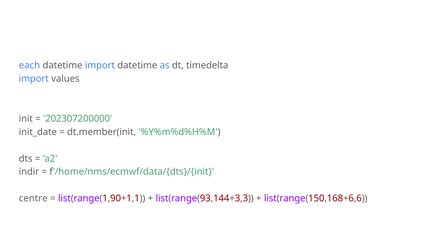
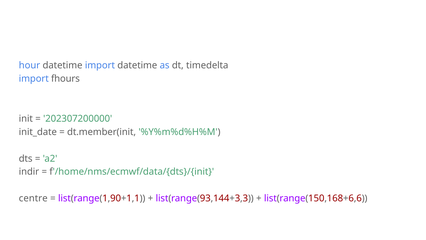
each: each -> hour (30, 65)
values: values -> fhours (65, 79)
